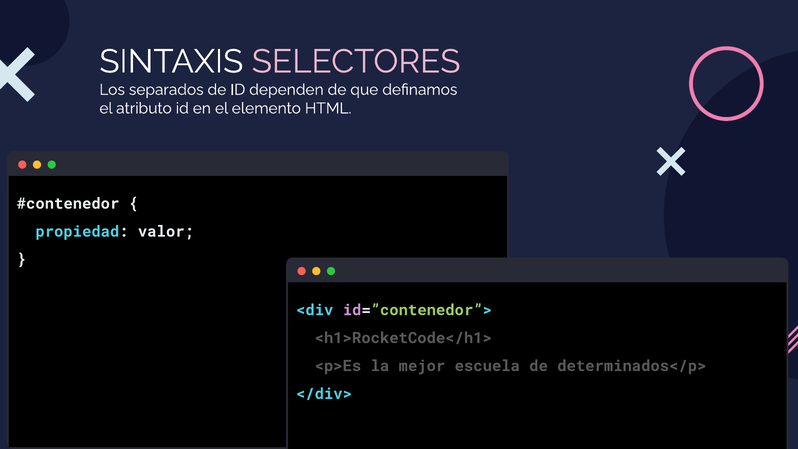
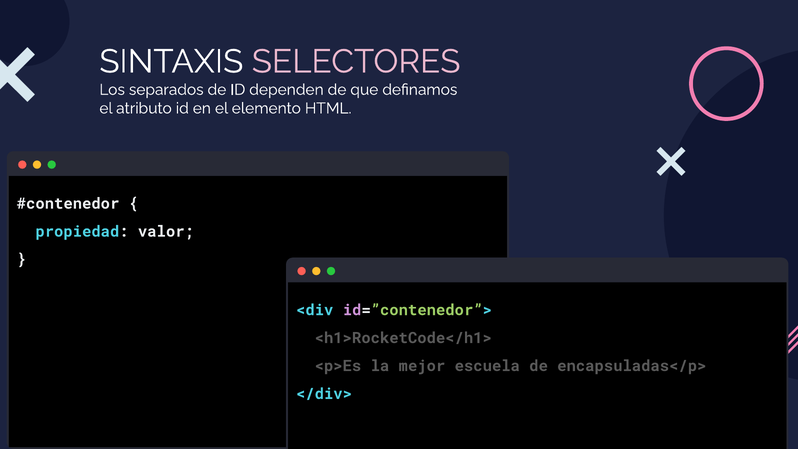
determinados</p>: determinados</p> -> encapsuladas</p> (632, 366)
